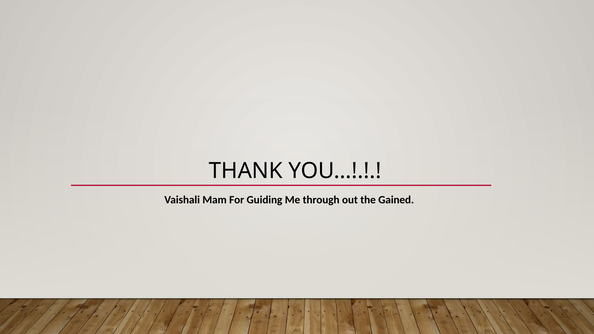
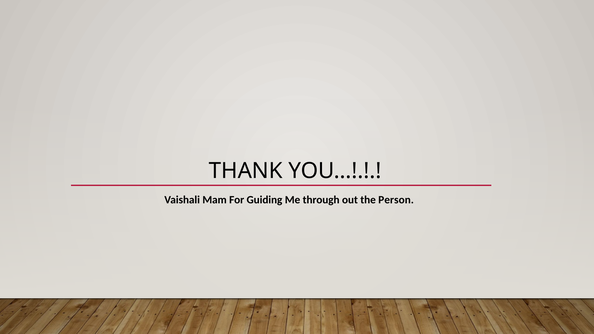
Gained: Gained -> Person (396, 200)
